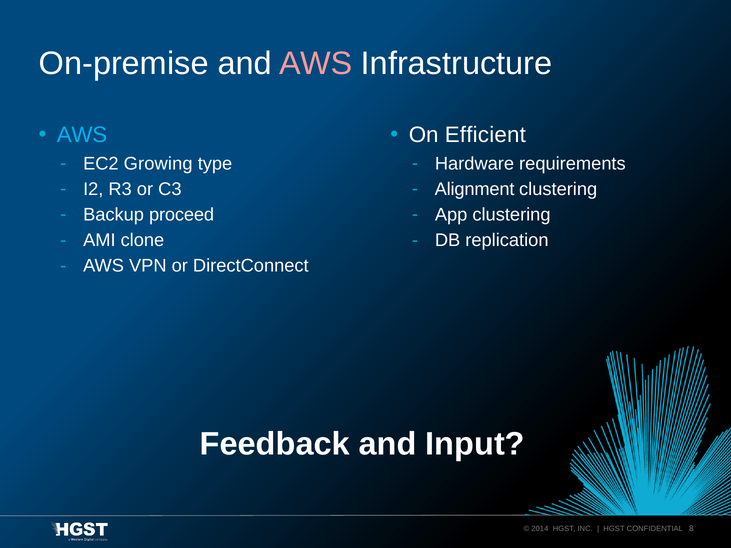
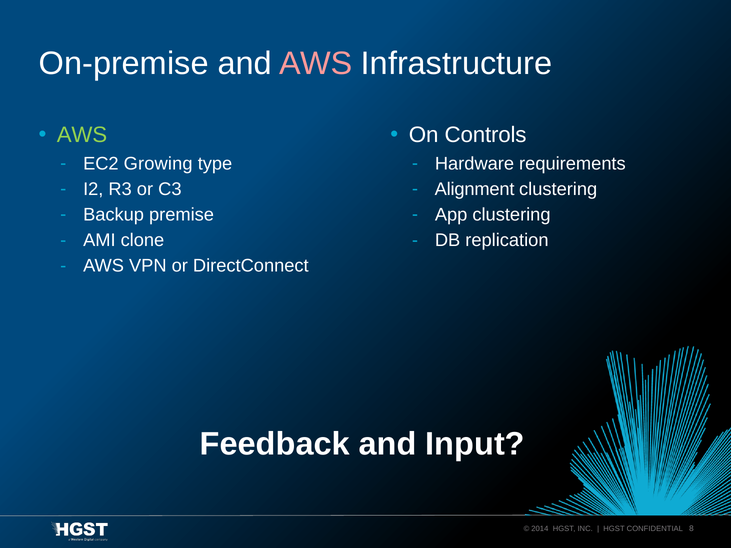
AWS colour: light blue -> light green (82, 135)
Efficient: Efficient -> Controls (486, 135)
proceed: proceed -> premise (182, 215)
